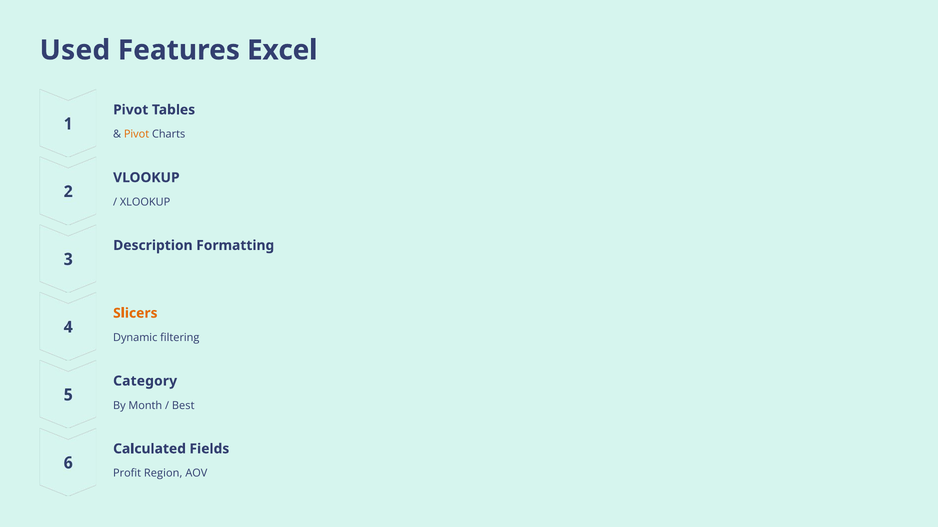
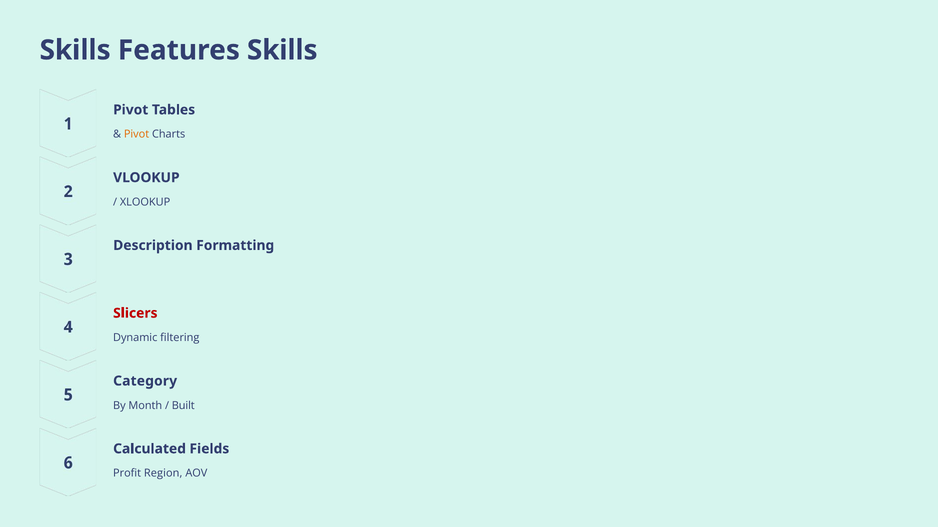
Used: Used -> Skills (75, 50)
Features Excel: Excel -> Skills (282, 50)
Slicers colour: orange -> red (135, 314)
Best: Best -> Built (183, 406)
